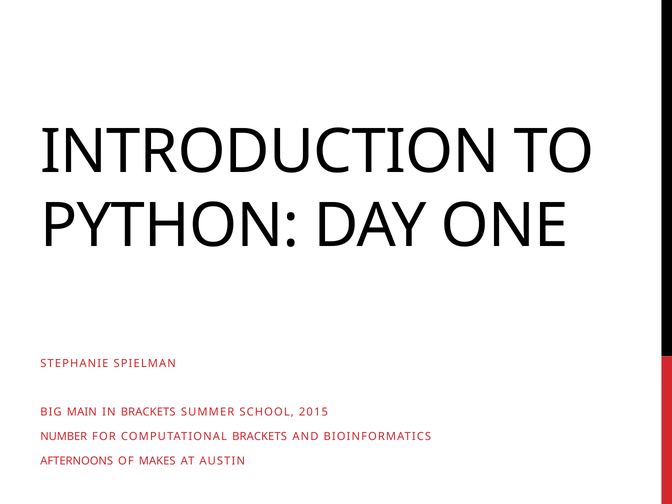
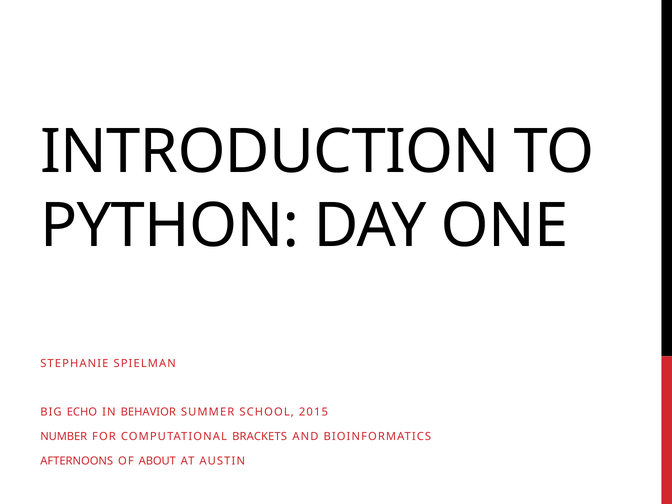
MAIN: MAIN -> ECHO (82, 412)
IN BRACKETS: BRACKETS -> BEHAVIOR (148, 412)
MAKES: MAKES -> ABOUT (157, 461)
